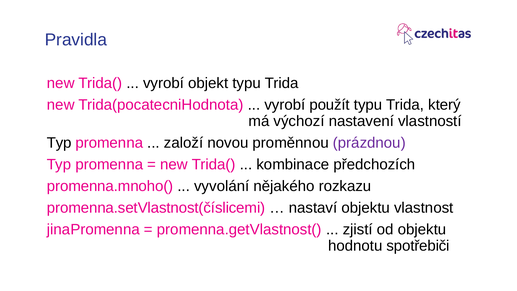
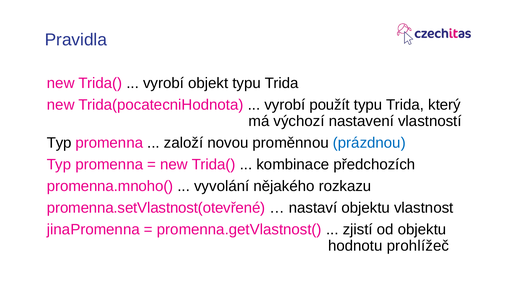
prázdnou colour: purple -> blue (369, 143)
promenna.setVlastnost(číslicemi: promenna.setVlastnost(číslicemi -> promenna.setVlastnost(otevřené (156, 208)
spotřebiči: spotřebiči -> prohlížeč (418, 246)
